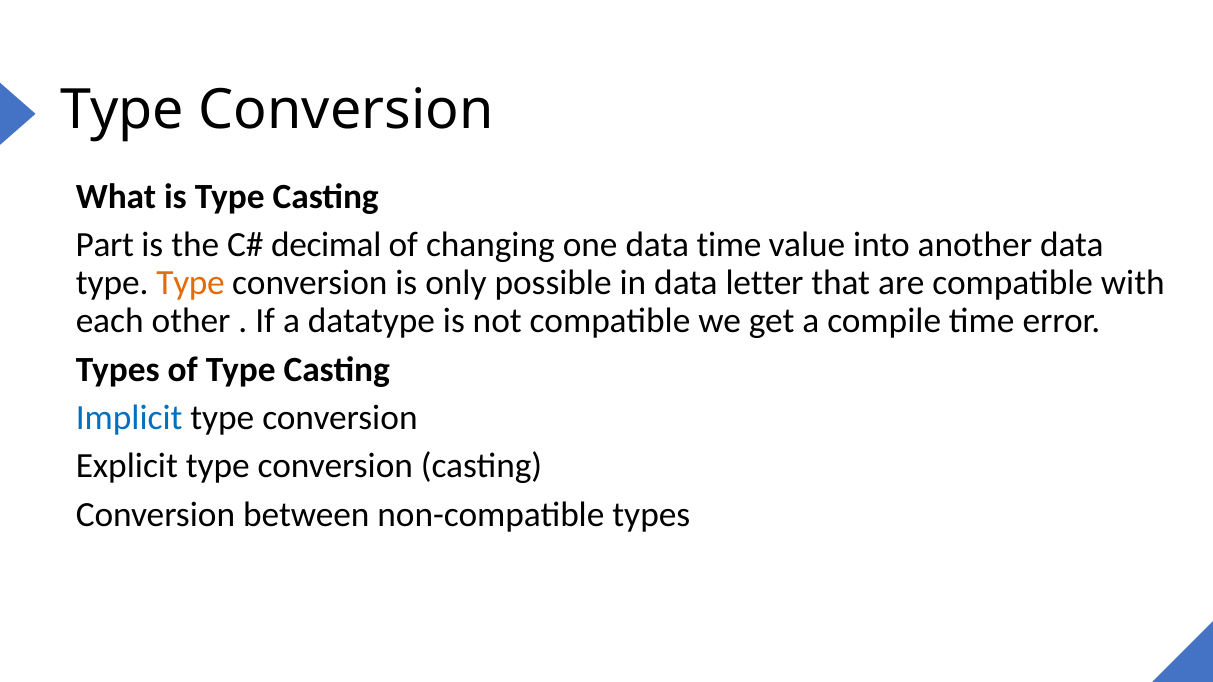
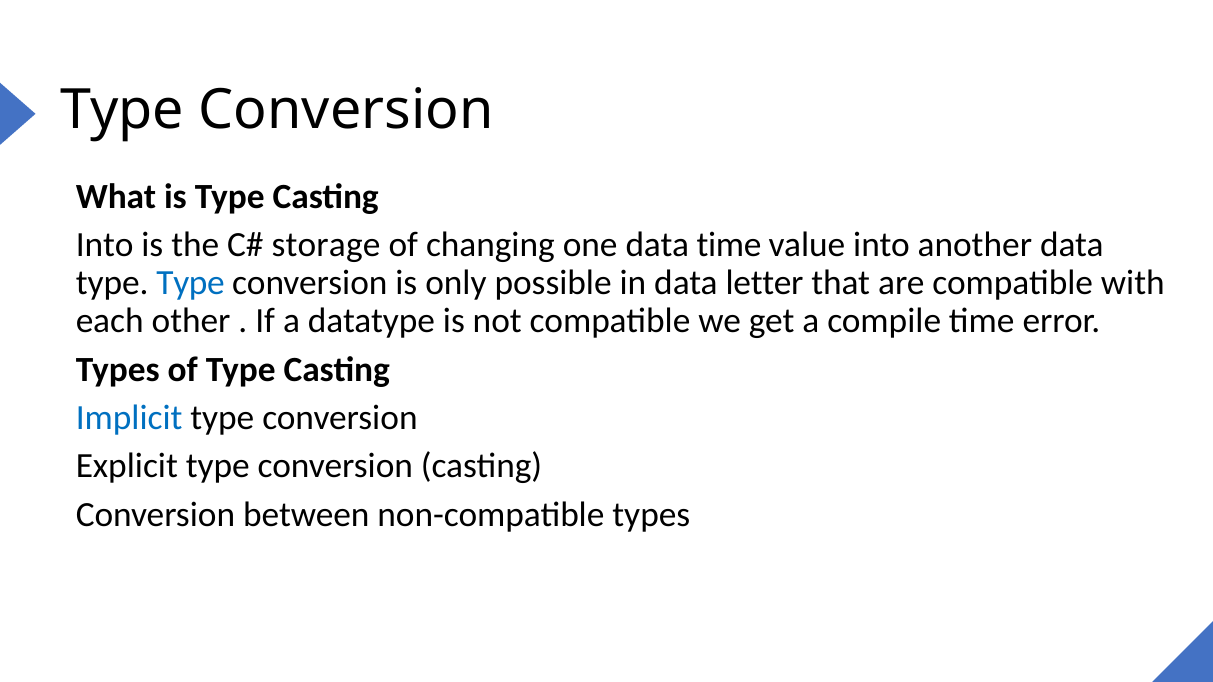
Part: Part -> Into (105, 245)
decimal: decimal -> storage (326, 245)
Type colour: orange -> blue (191, 283)
